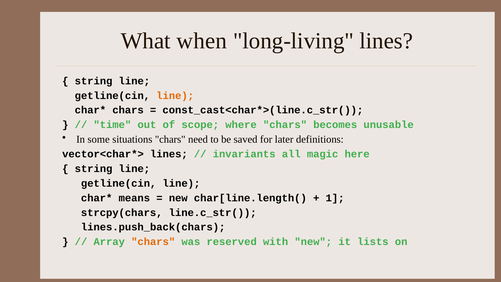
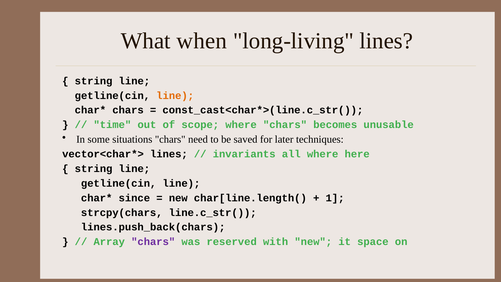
definitions: definitions -> techniques (320, 139)
all magic: magic -> where (323, 154)
means: means -> since (134, 198)
chars colour: orange -> purple (153, 242)
lists: lists -> space (373, 242)
